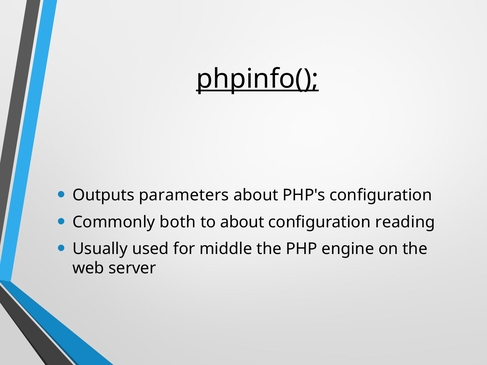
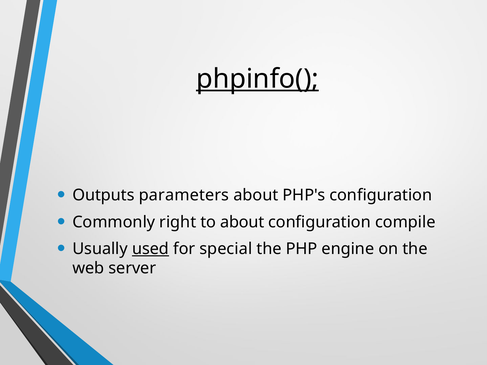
both: both -> right (178, 222)
reading: reading -> compile (405, 222)
used underline: none -> present (150, 249)
middle: middle -> special (226, 249)
